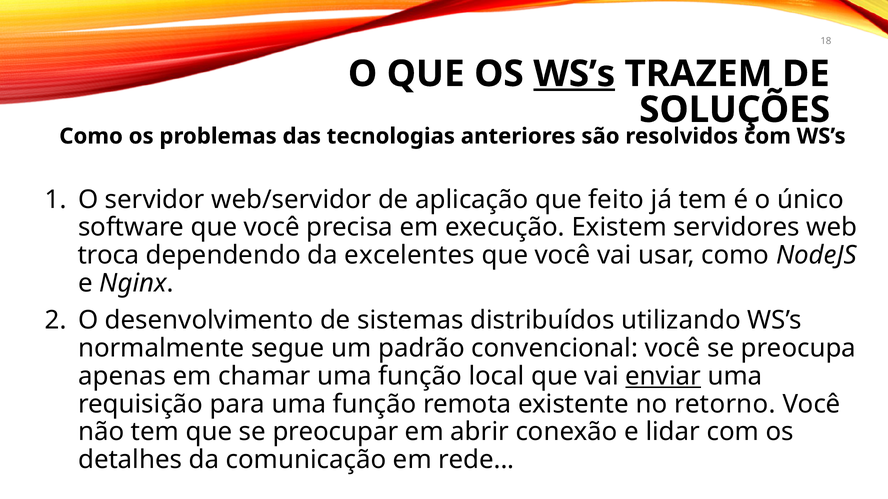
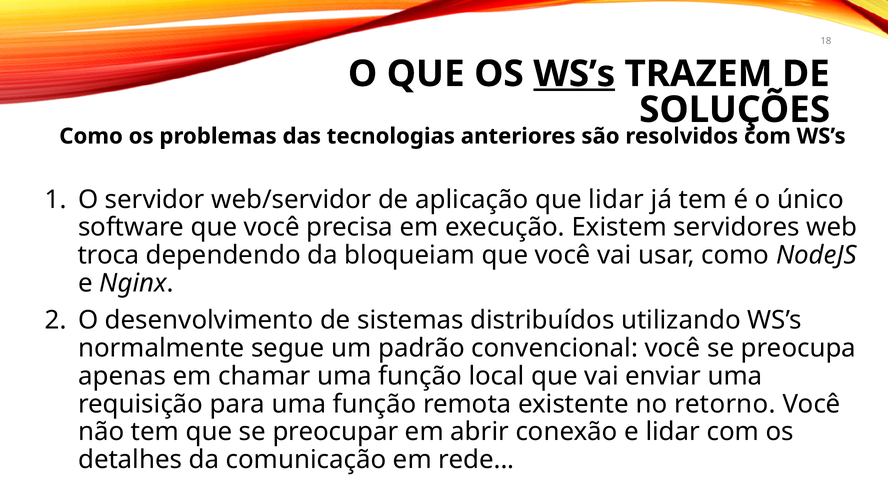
que feito: feito -> lidar (616, 200)
excelentes: excelentes -> bloqueiam (410, 256)
enviar underline: present -> none (663, 377)
